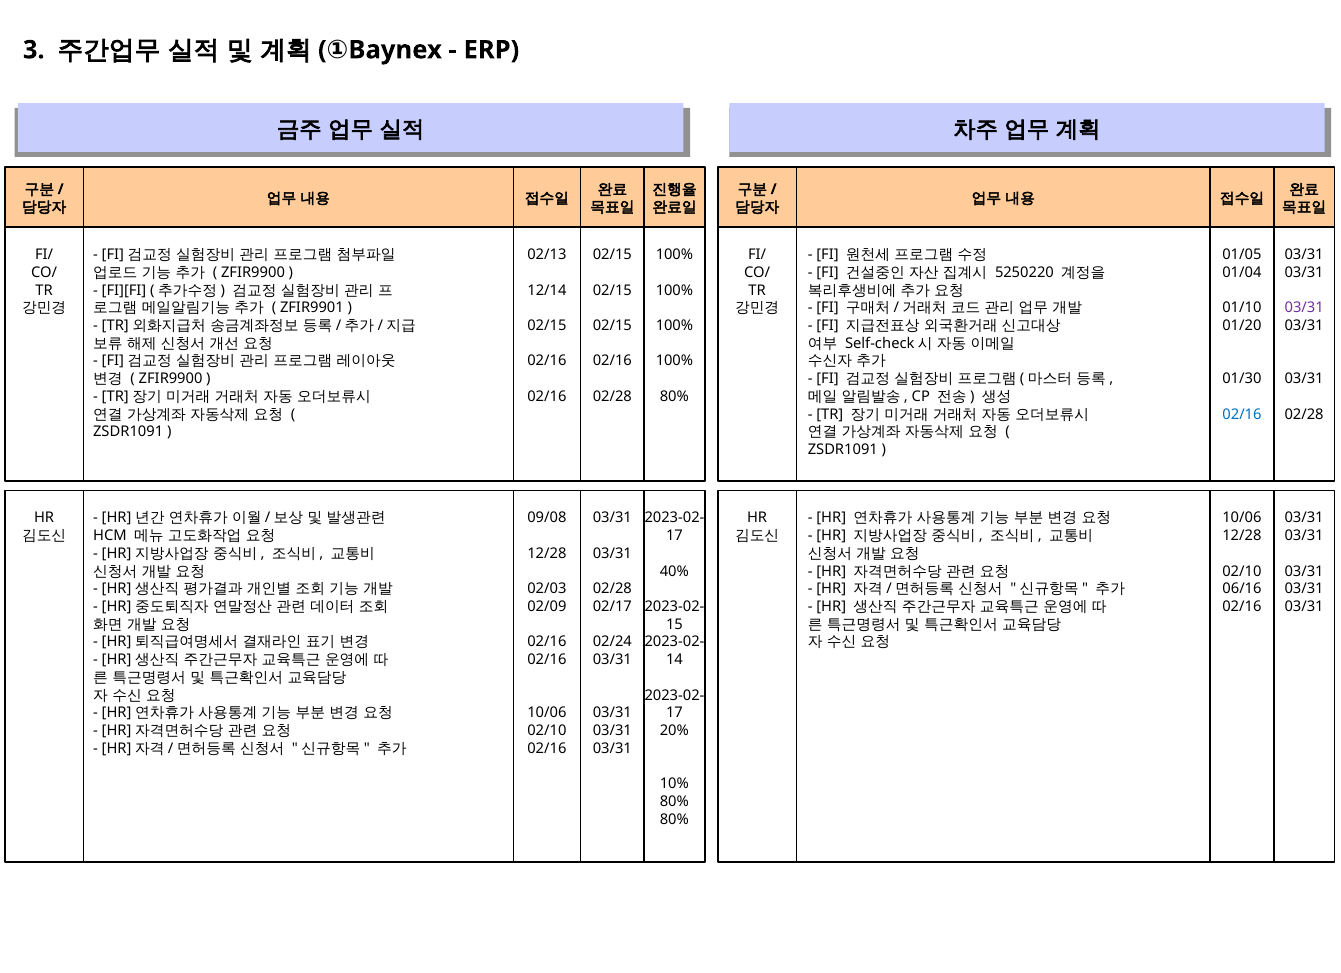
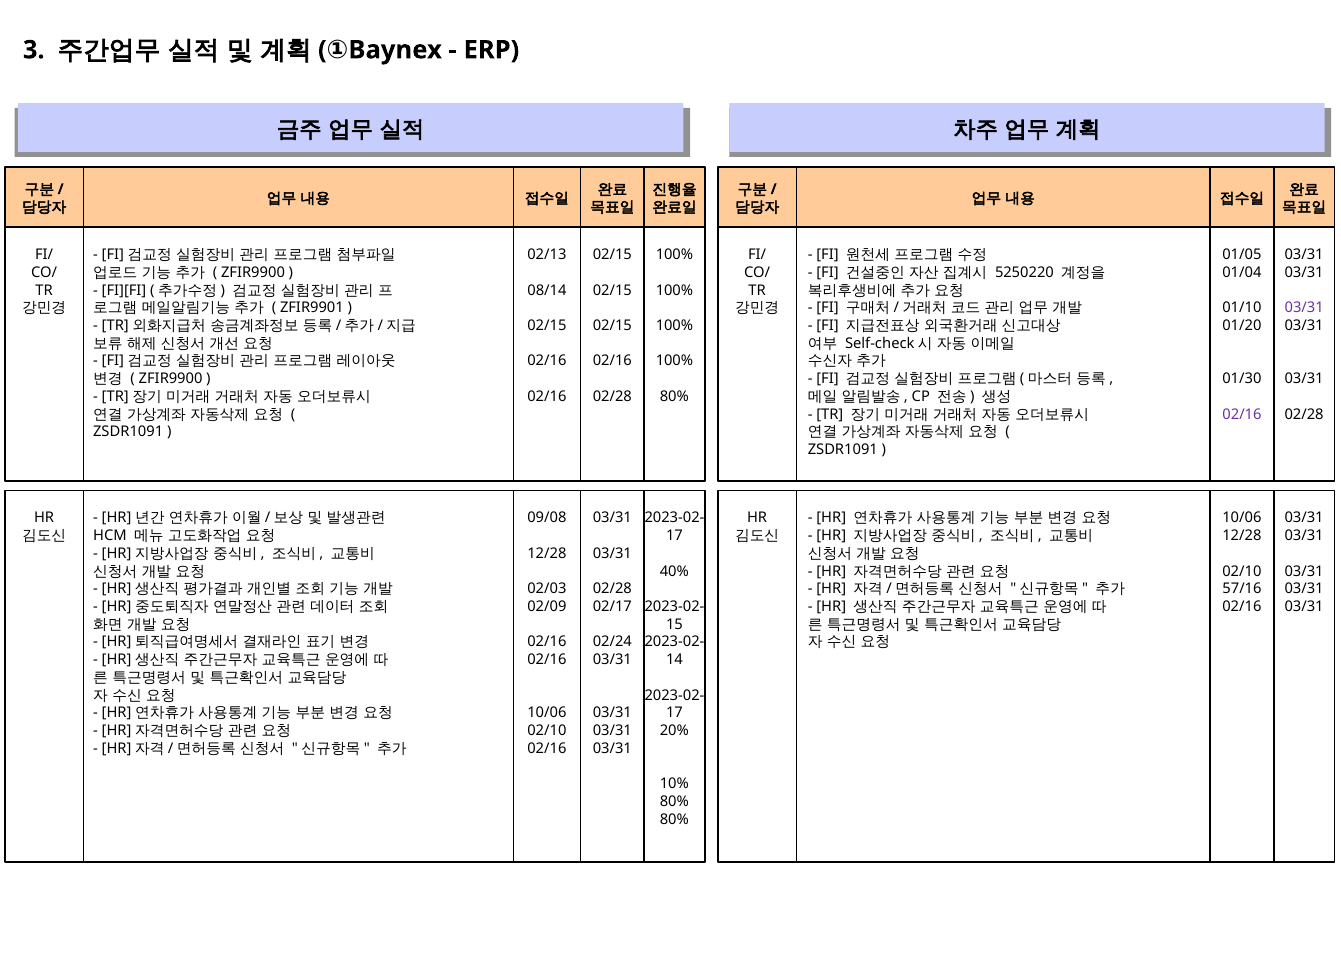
12/14: 12/14 -> 08/14 (547, 290)
02/16 colour: blue -> purple (1242, 414)
06/16: 06/16 -> 57/16 (1242, 589)
